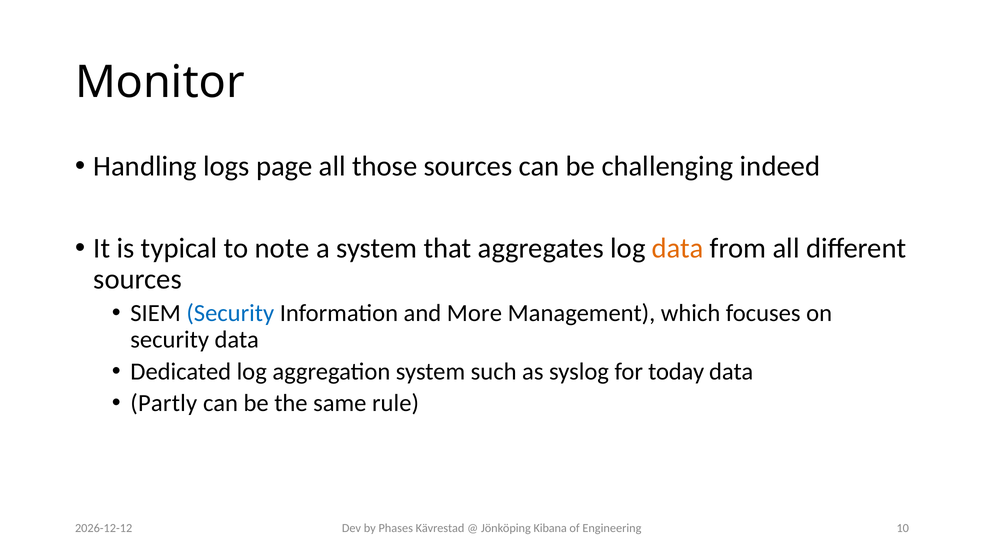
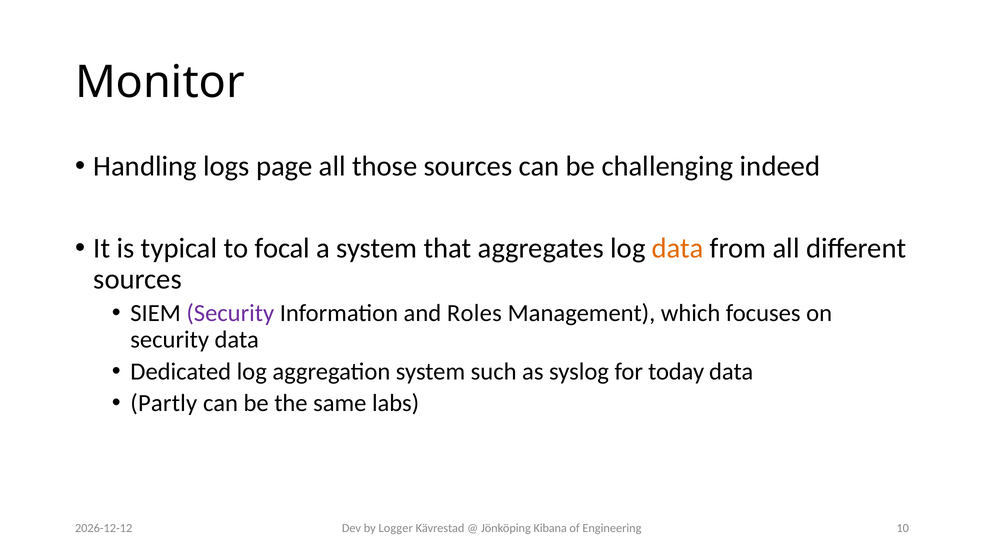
note: note -> focal (282, 249)
Security colour: blue -> purple (230, 314)
More: More -> Roles (474, 314)
rule: rule -> labs (396, 403)
Phases: Phases -> Logger (396, 529)
